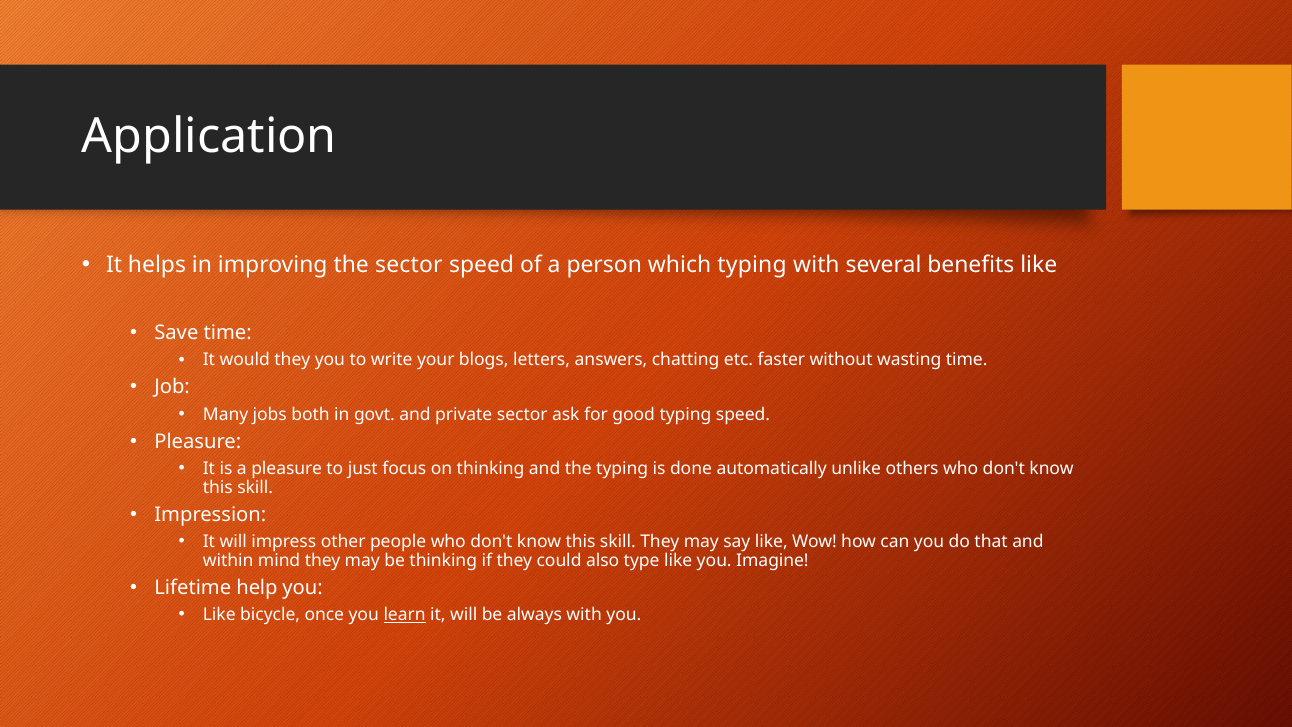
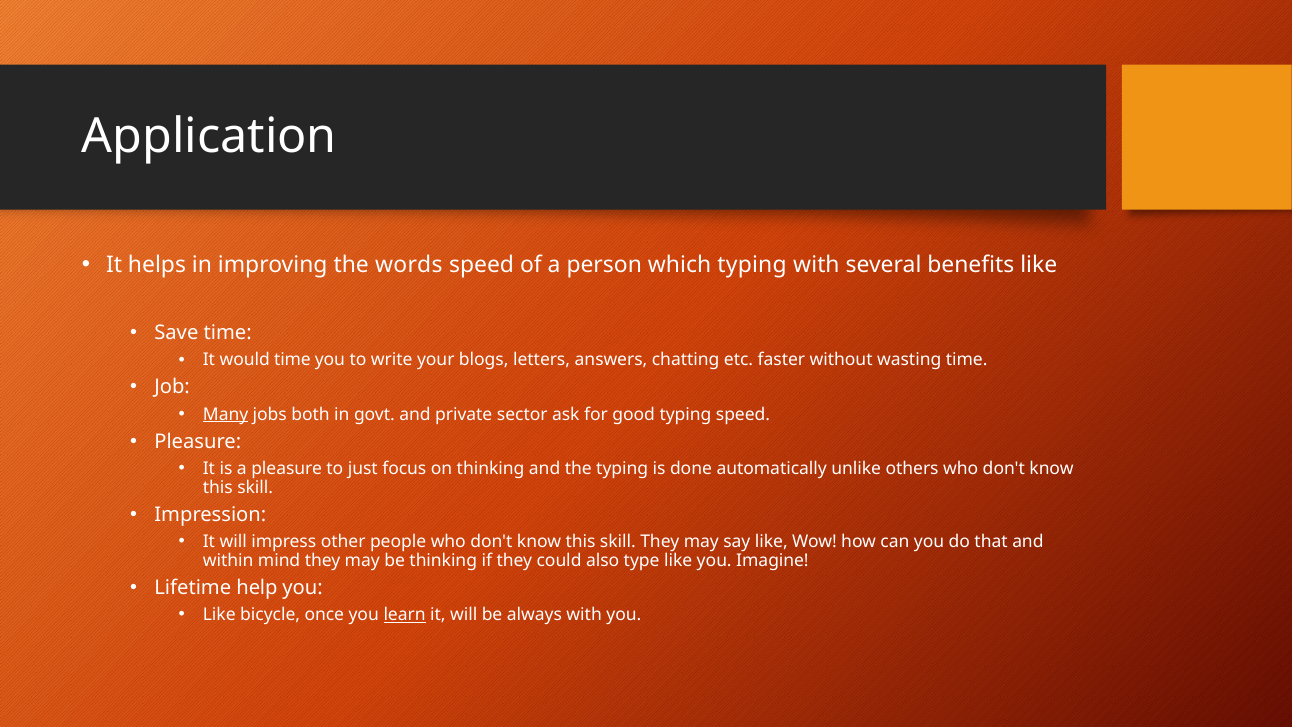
the sector: sector -> words (409, 265)
would they: they -> time (292, 360)
Many underline: none -> present (226, 414)
